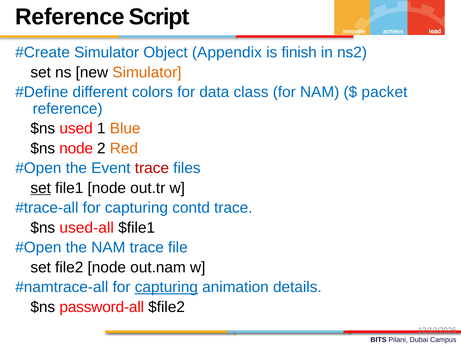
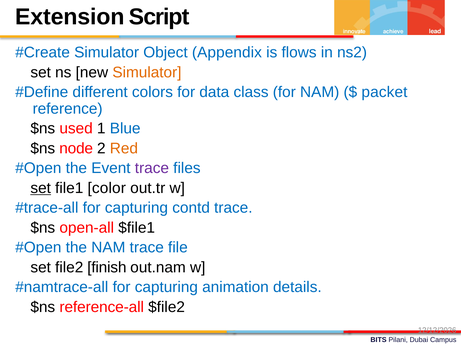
Reference: Reference -> Extension (70, 17)
finish: finish -> flows (299, 52)
Blue colour: orange -> blue (125, 128)
trace colour: red -> purple (152, 168)
file1 node: node -> color (107, 188)
used-all: used-all -> open-all (87, 228)
file2 node: node -> finish (107, 267)
capturing underline: present -> none (166, 287)
password-all: password-all -> reference-all (102, 307)
